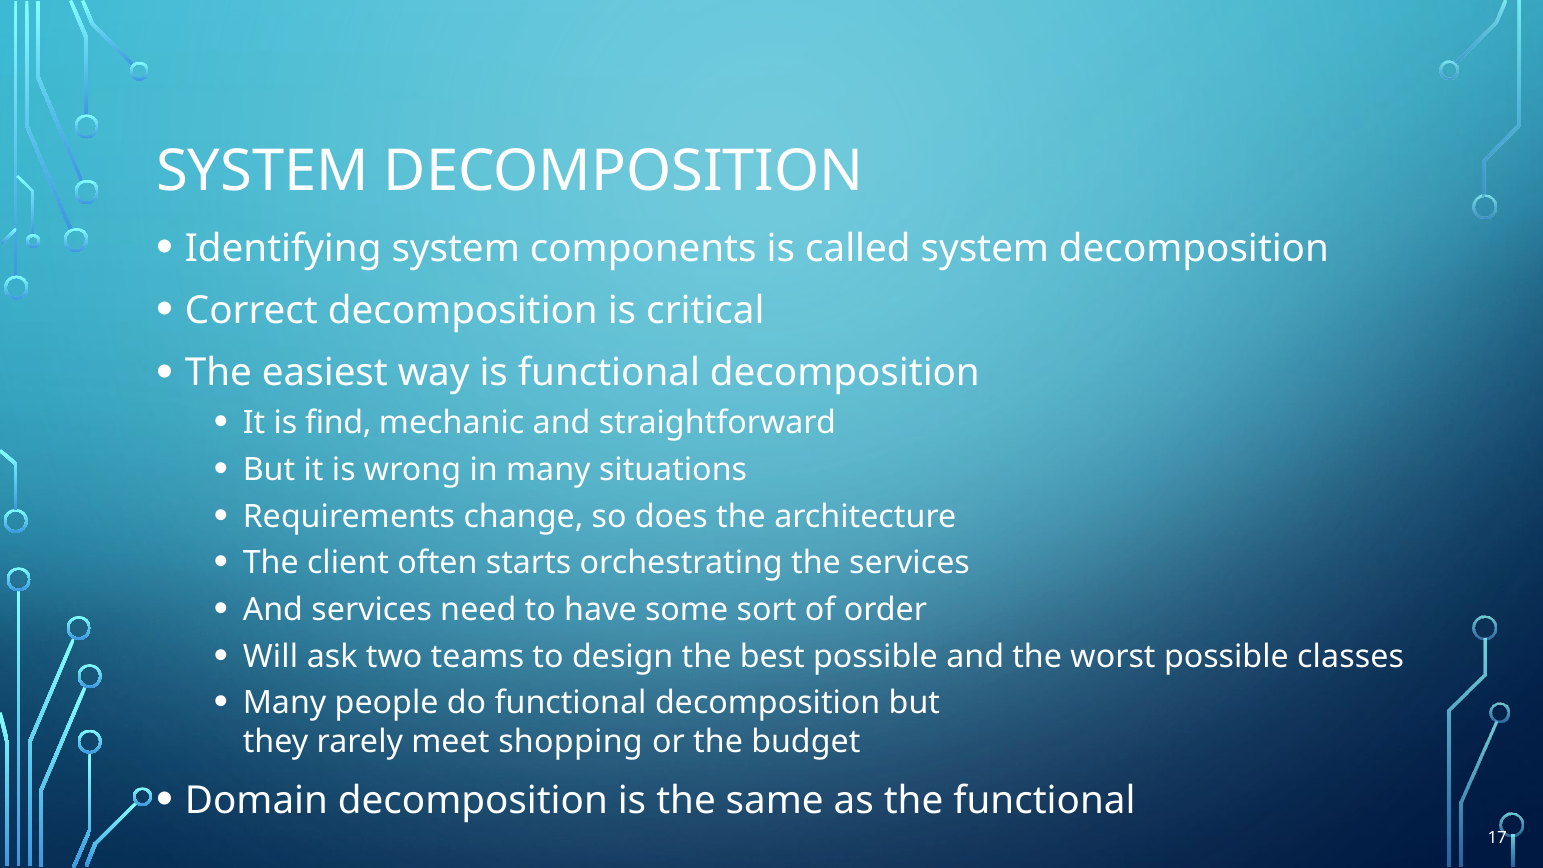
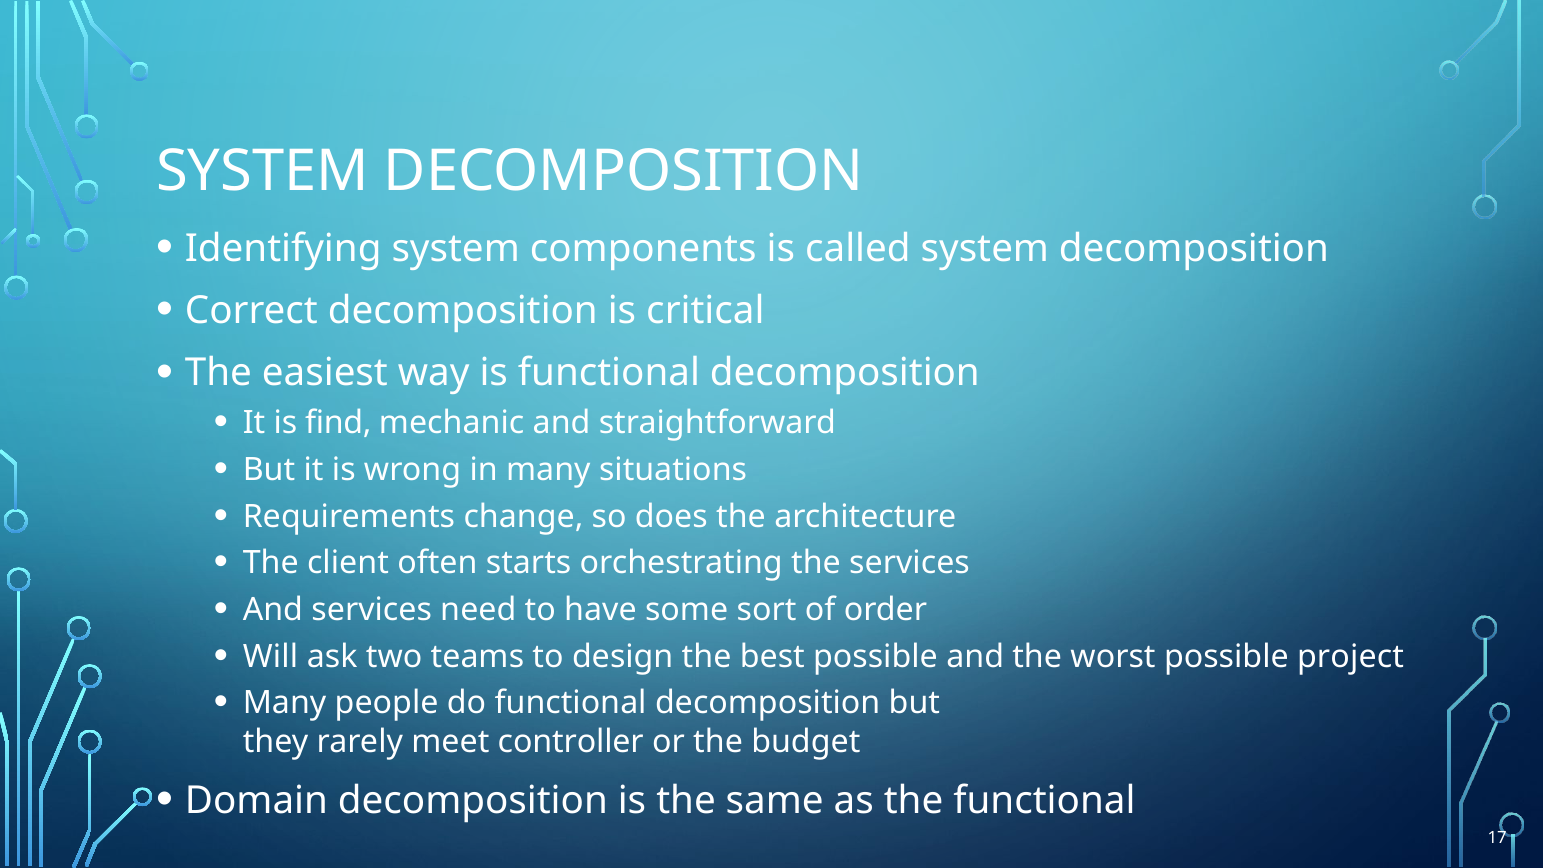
classes: classes -> project (1351, 656)
shopping: shopping -> controller (571, 742)
